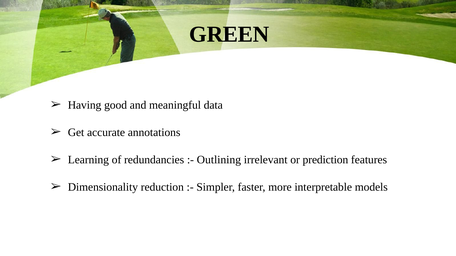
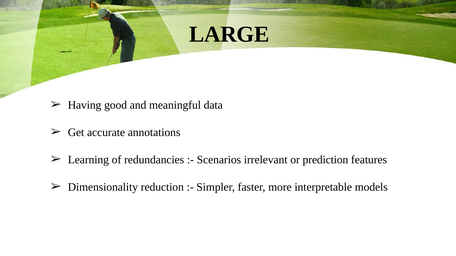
GREEN: GREEN -> LARGE (229, 34)
Outlining: Outlining -> Scenarios (219, 160)
